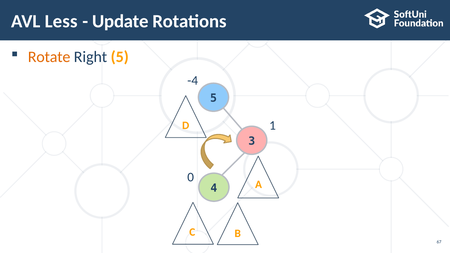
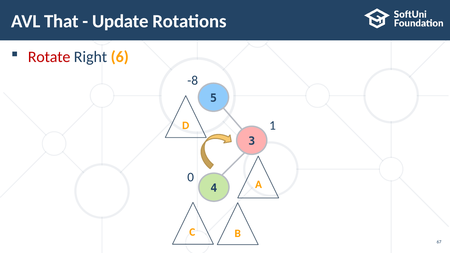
Less: Less -> That (61, 21)
Rotate colour: orange -> red (49, 57)
Right 5: 5 -> 6 (120, 57)
-4: -4 -> -8 (193, 81)
